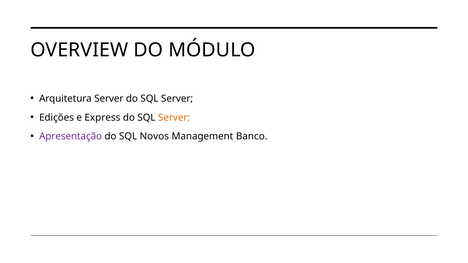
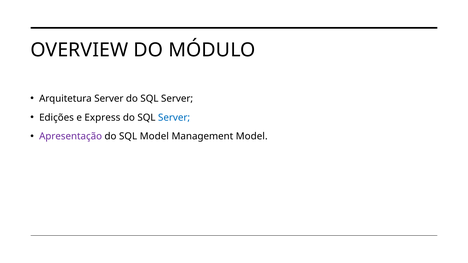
Server colour: orange -> blue (174, 118)
SQL Novos: Novos -> Model (154, 136)
Management Banco: Banco -> Model (252, 136)
